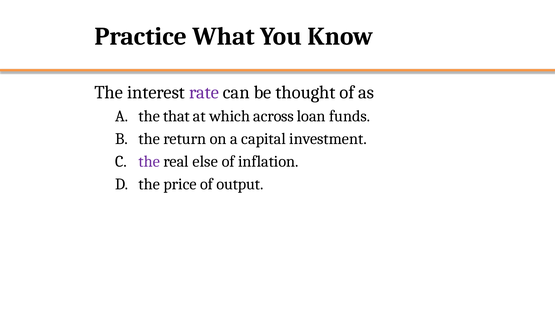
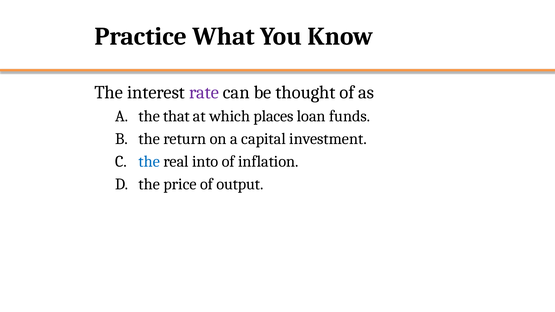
across: across -> places (274, 116)
the colour: purple -> blue (149, 162)
else: else -> into (205, 162)
